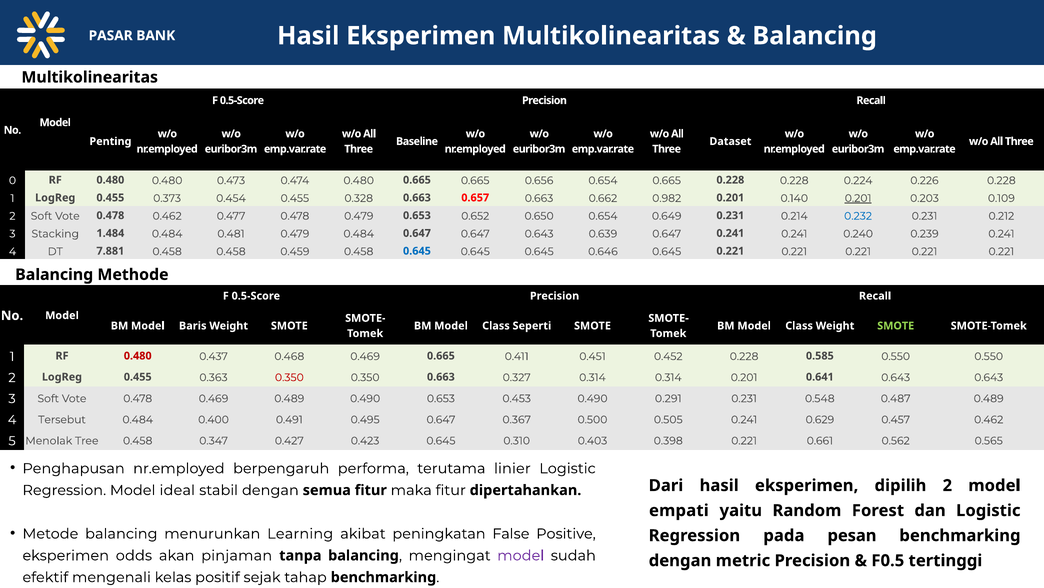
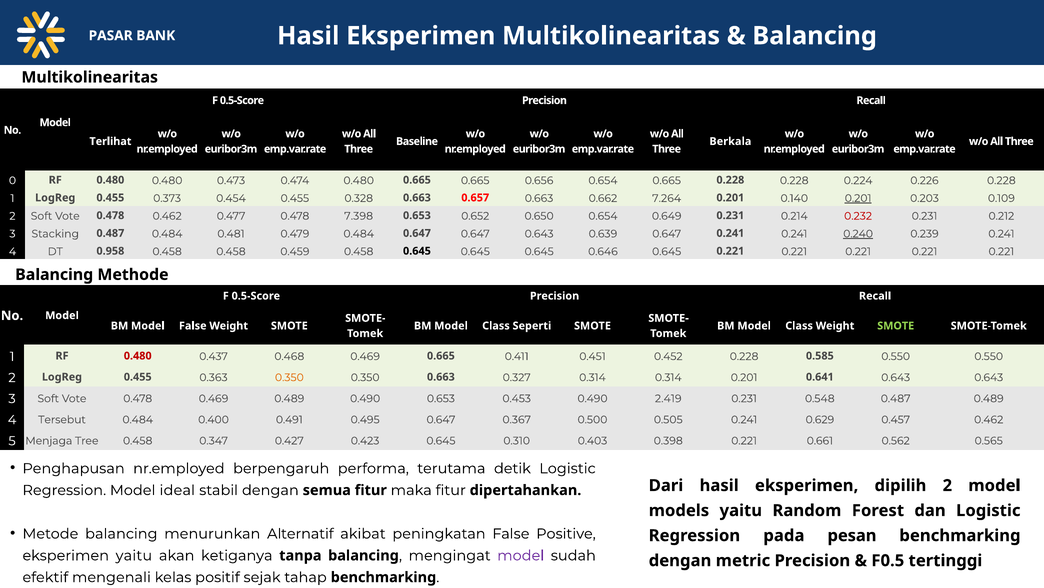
Penting: Penting -> Terlihat (110, 141)
Dataset: Dataset -> Berkala (730, 141)
0.982: 0.982 -> 7.264 (667, 198)
0.478 0.479: 0.479 -> 7.398 (359, 216)
0.232 colour: blue -> red (858, 216)
Stacking 1.484: 1.484 -> 0.487 (110, 233)
0.240 underline: none -> present (858, 234)
7.881: 7.881 -> 0.958 (110, 251)
0.645 colour: blue -> black (417, 251)
Model Baris: Baris -> False (193, 325)
0.350 colour: red -> orange (289, 377)
0.291: 0.291 -> 2.419 (668, 398)
Menolak: Menolak -> Menjaga (49, 440)
linier: linier -> detik (512, 468)
empati: empati -> models (679, 510)
Learning: Learning -> Alternatif (300, 533)
eksperimen odds: odds -> yaitu (134, 555)
pinjaman: pinjaman -> ketiganya (237, 555)
